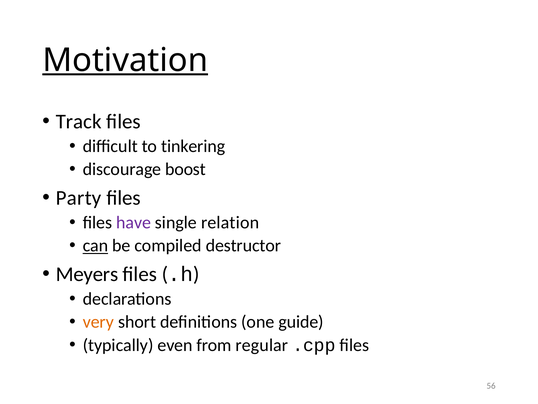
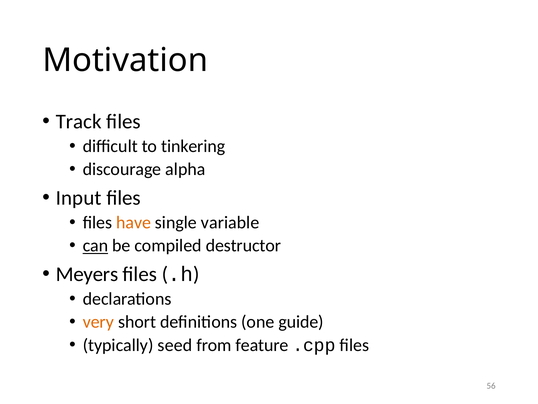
Motivation underline: present -> none (125, 60)
boost: boost -> alpha (185, 169)
Party: Party -> Input (79, 198)
have colour: purple -> orange (134, 222)
relation: relation -> variable (230, 222)
even: even -> seed (175, 345)
regular: regular -> feature (262, 345)
